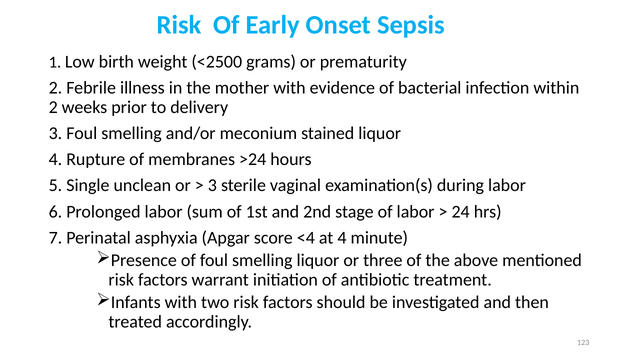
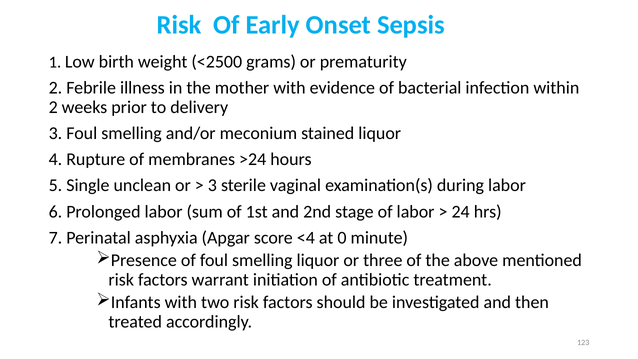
at 4: 4 -> 0 (342, 238)
